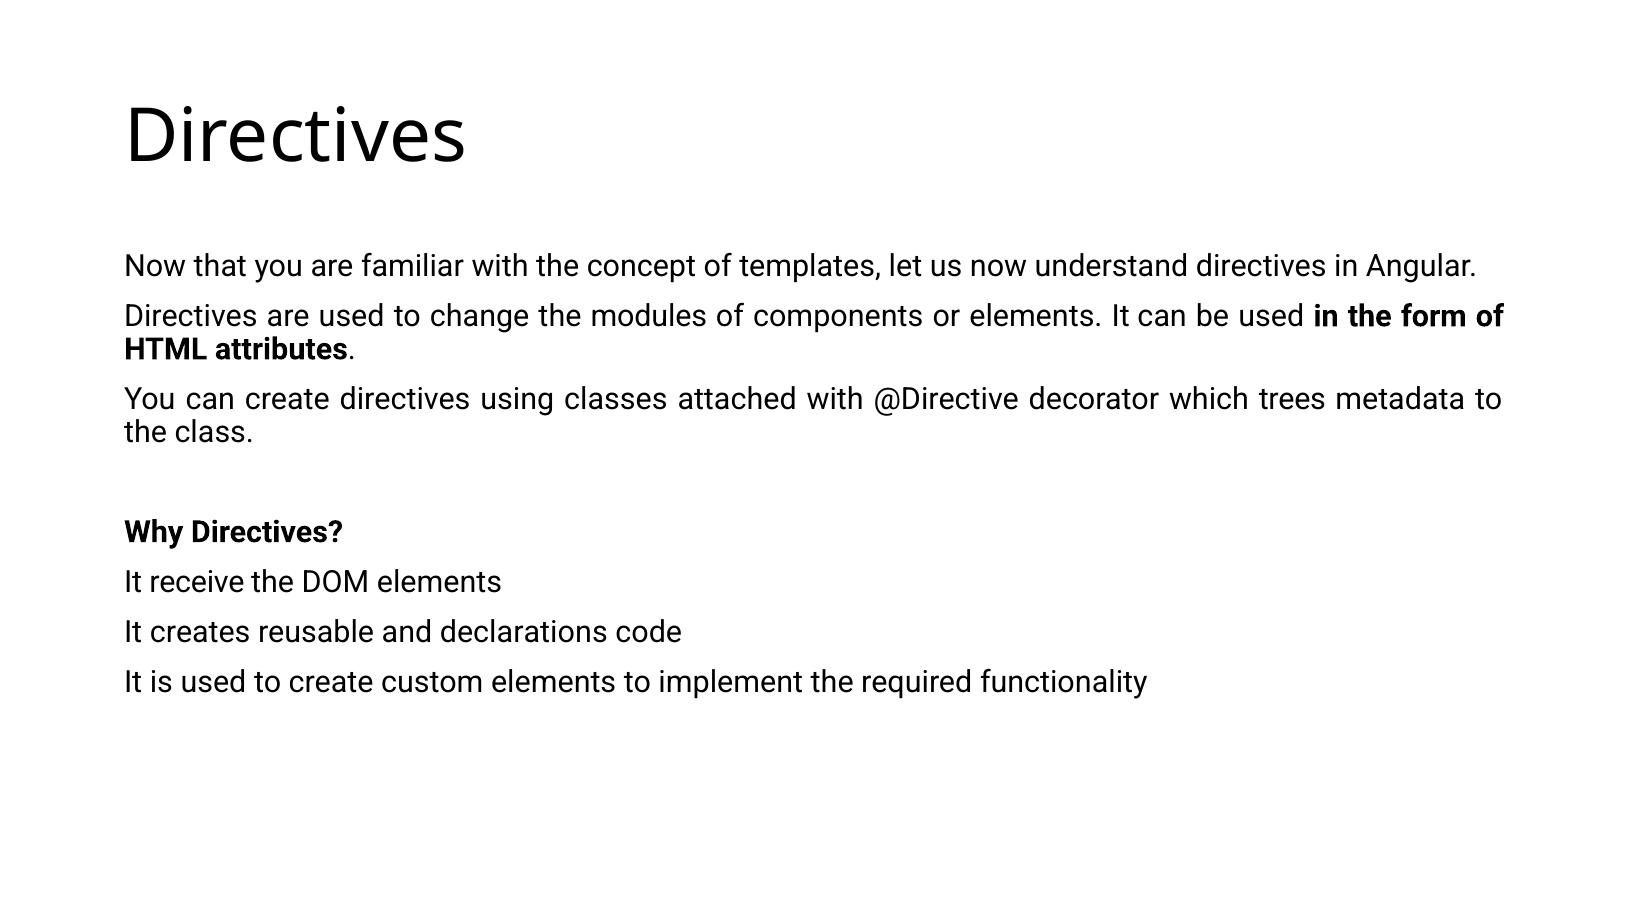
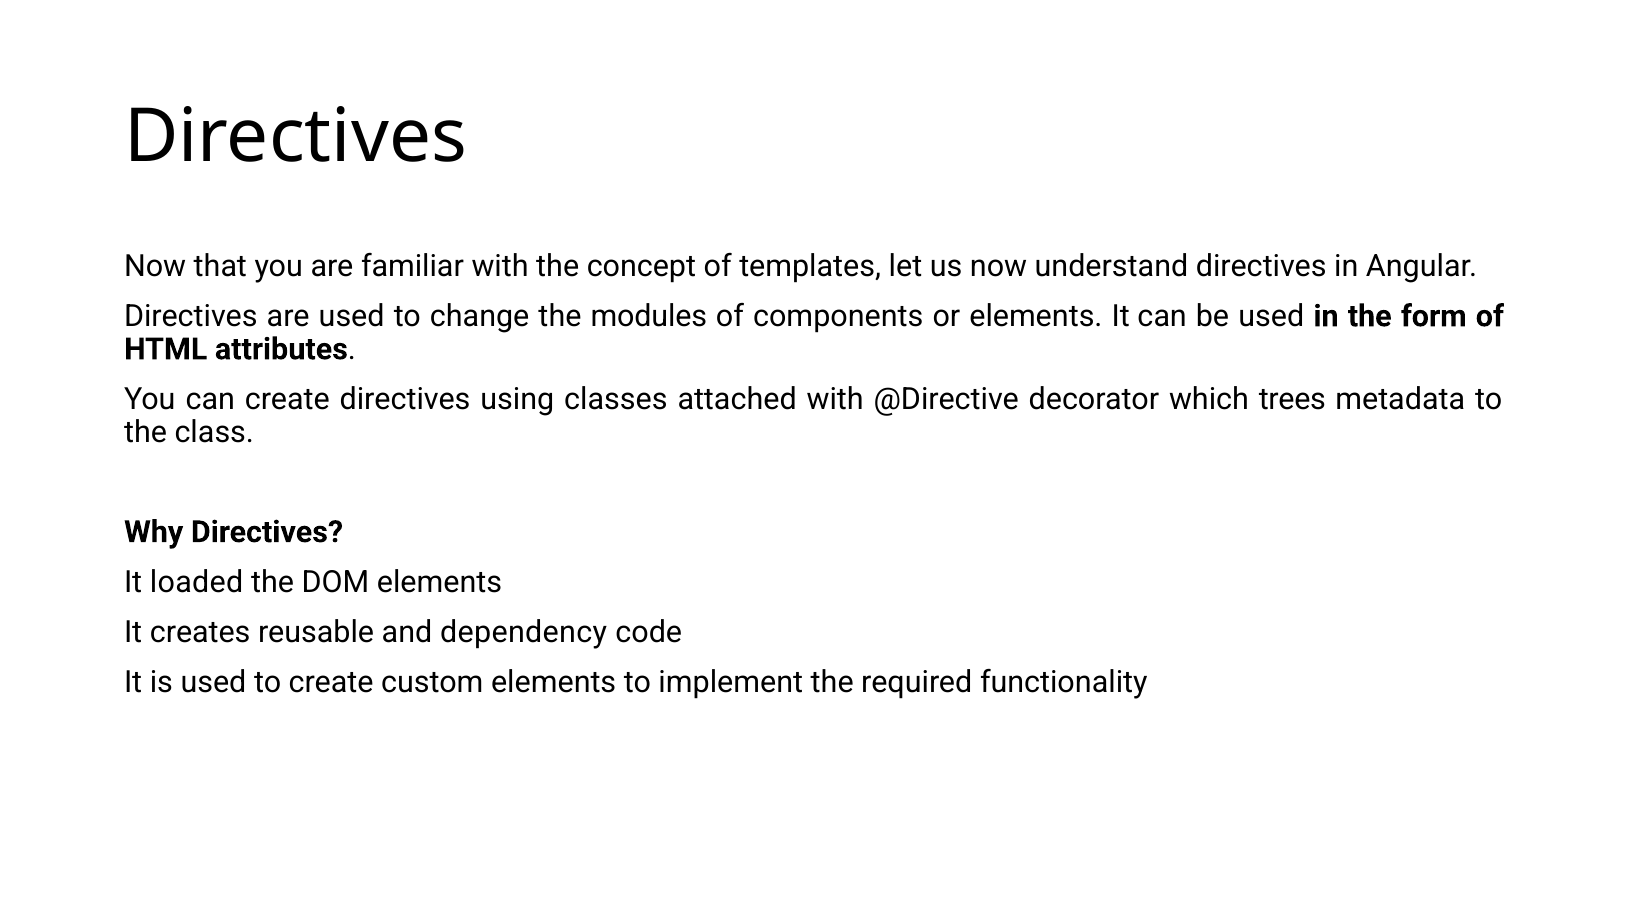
receive: receive -> loaded (197, 582)
declarations: declarations -> dependency (524, 632)
